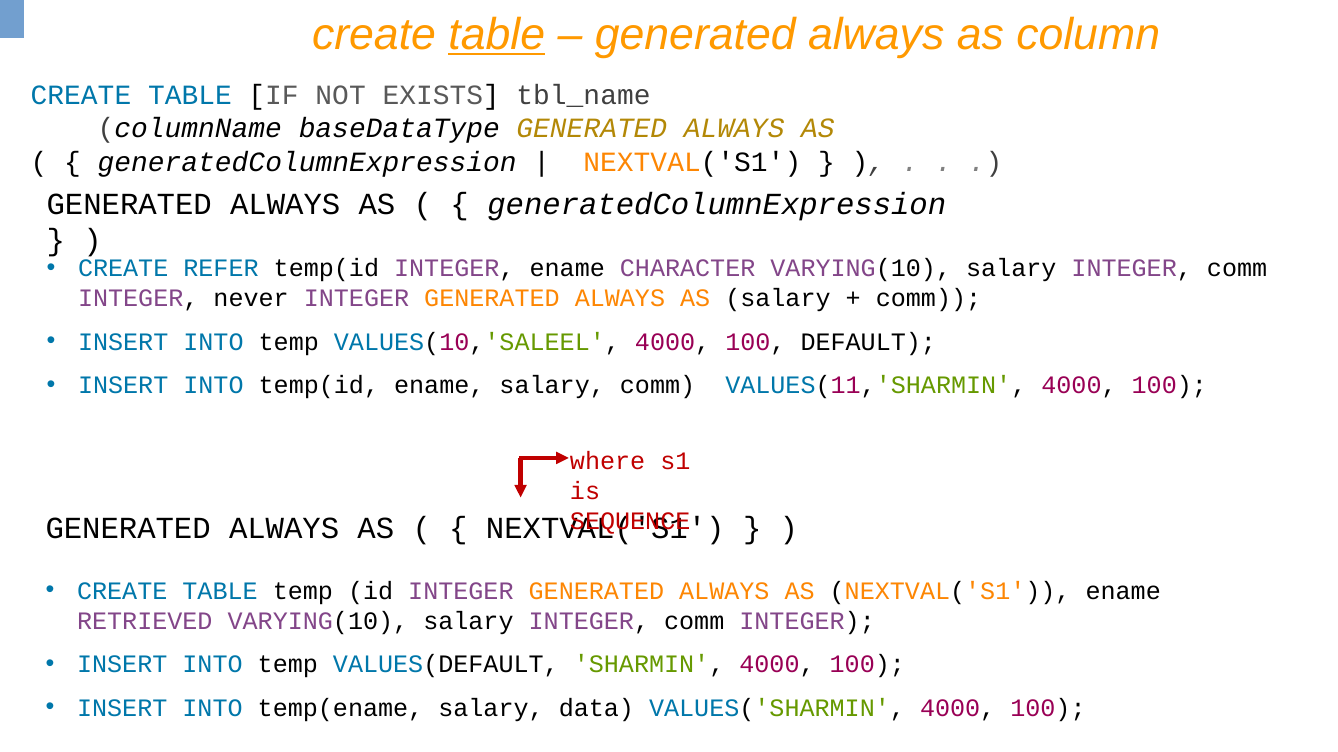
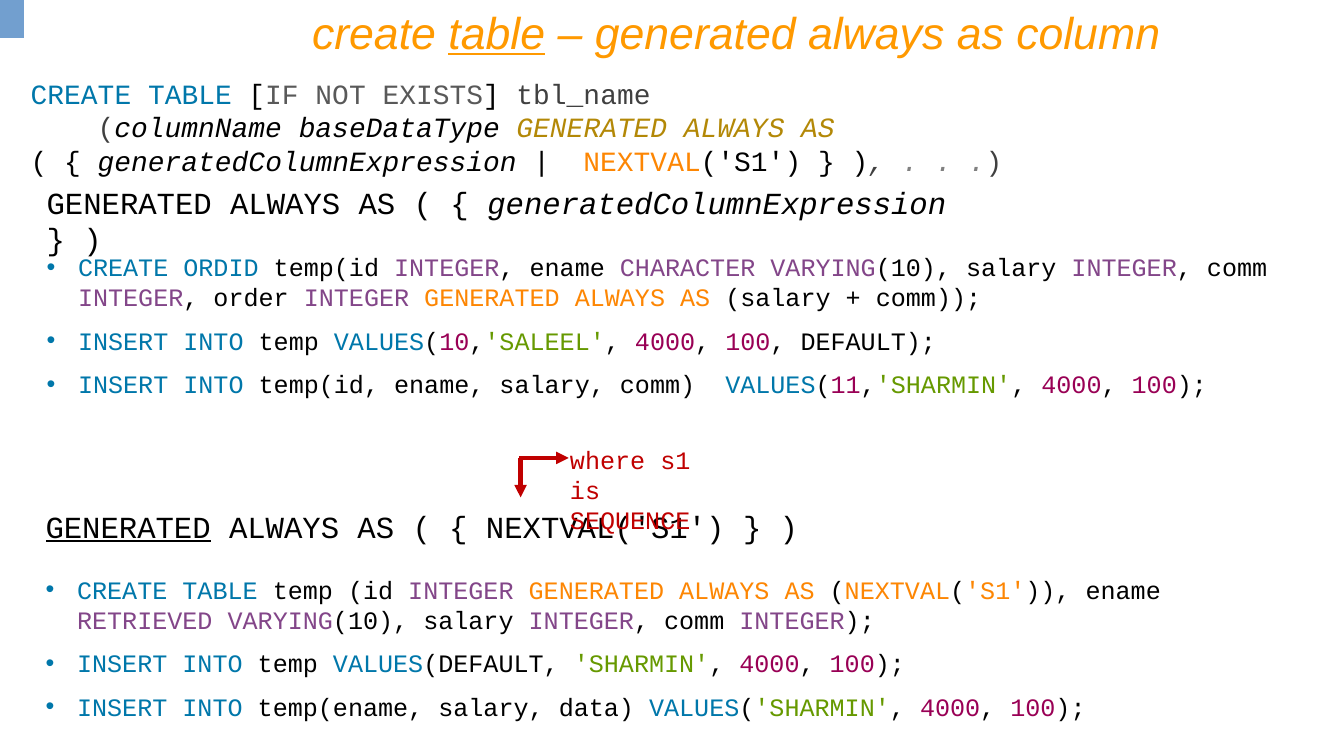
REFER: REFER -> ORDID (221, 269)
never: never -> order (251, 299)
GENERATED underline: none -> present (128, 528)
